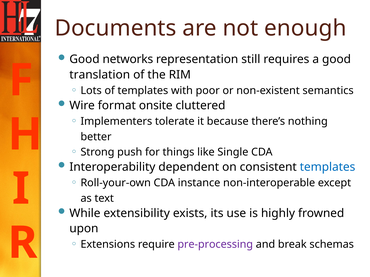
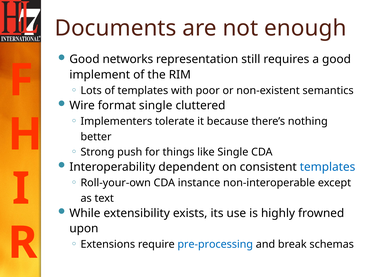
translation: translation -> implement (100, 75)
format onsite: onsite -> single (156, 106)
pre-processing colour: purple -> blue (215, 245)
